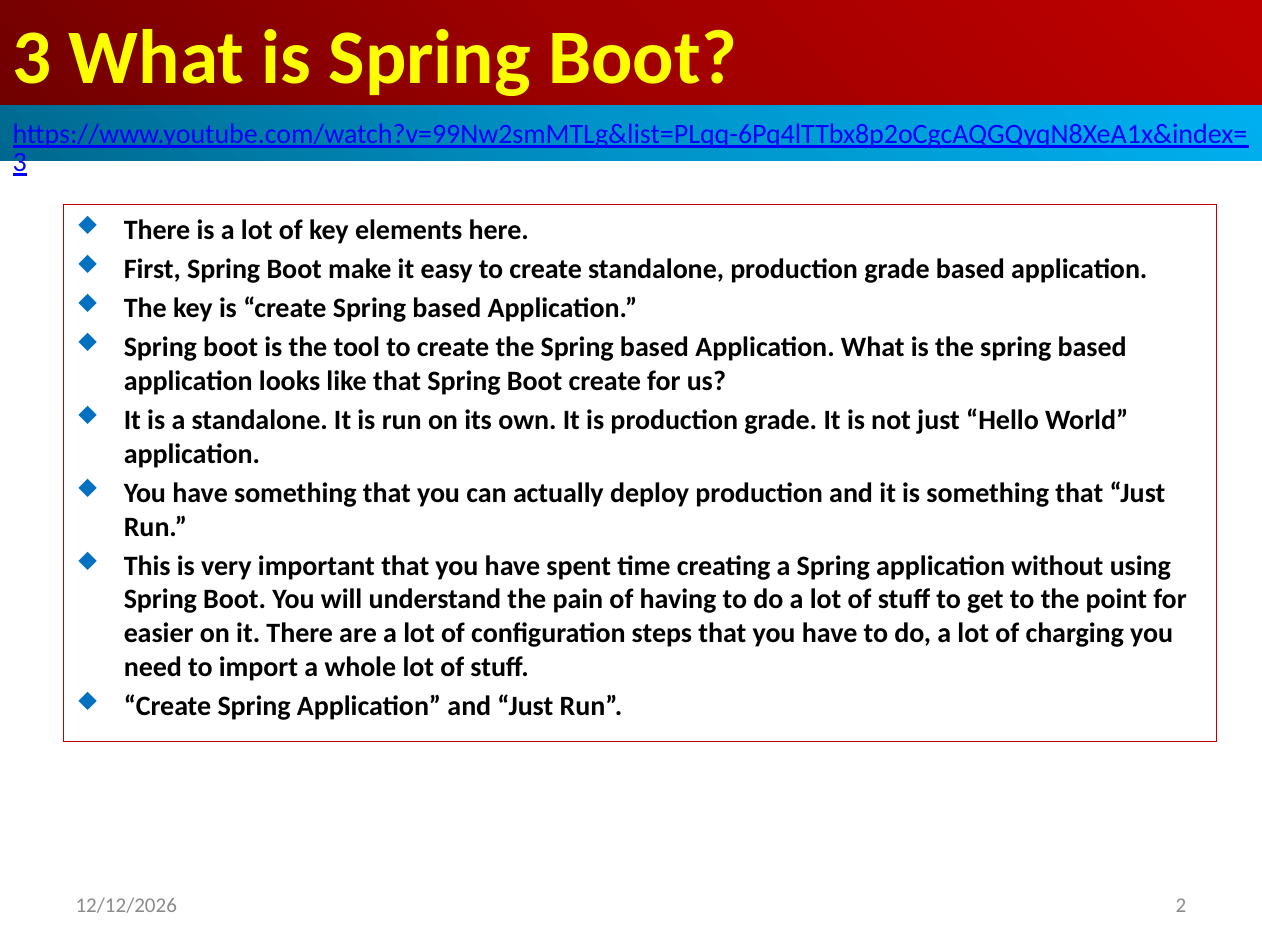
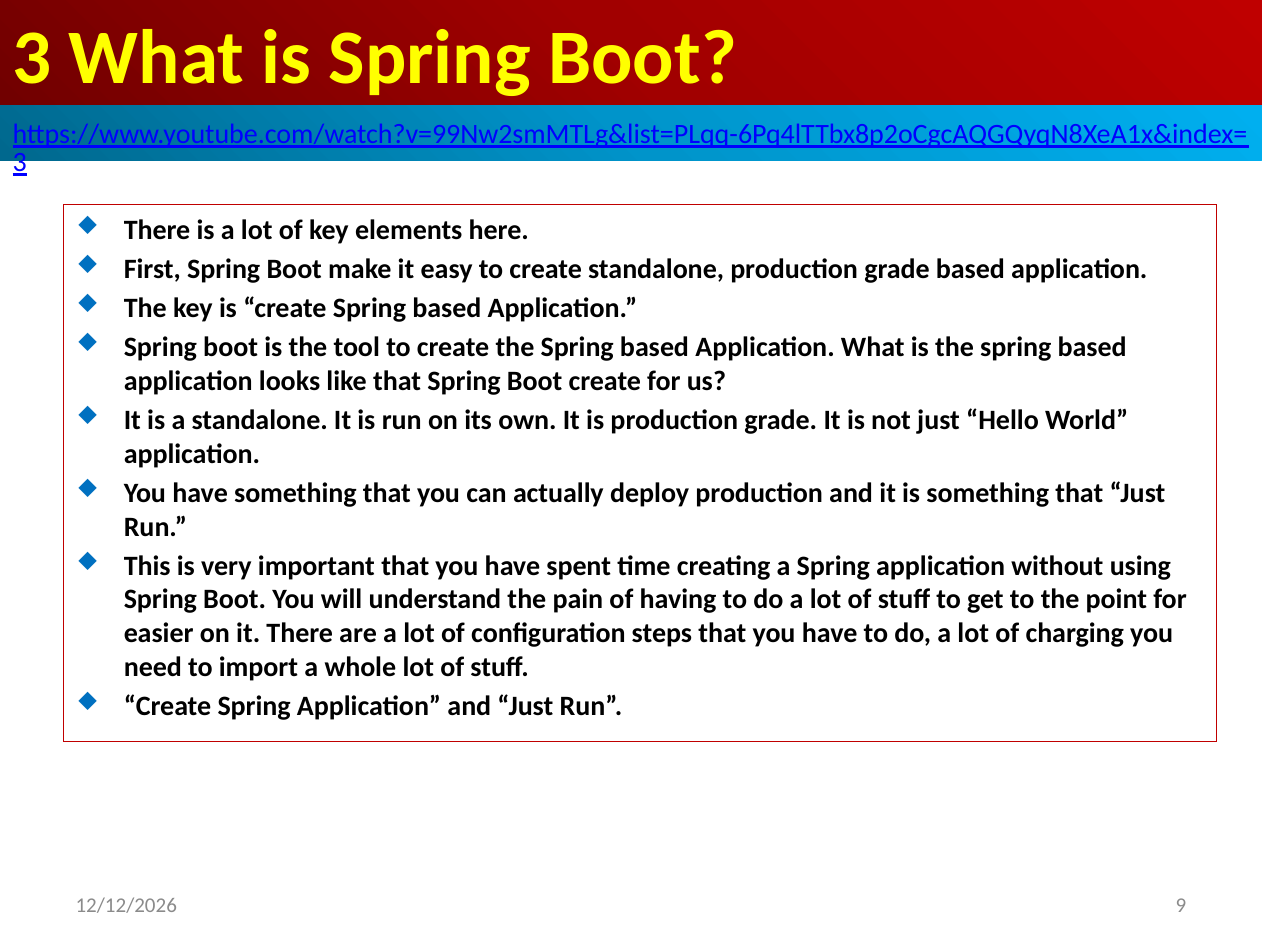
2: 2 -> 9 (1181, 906)
